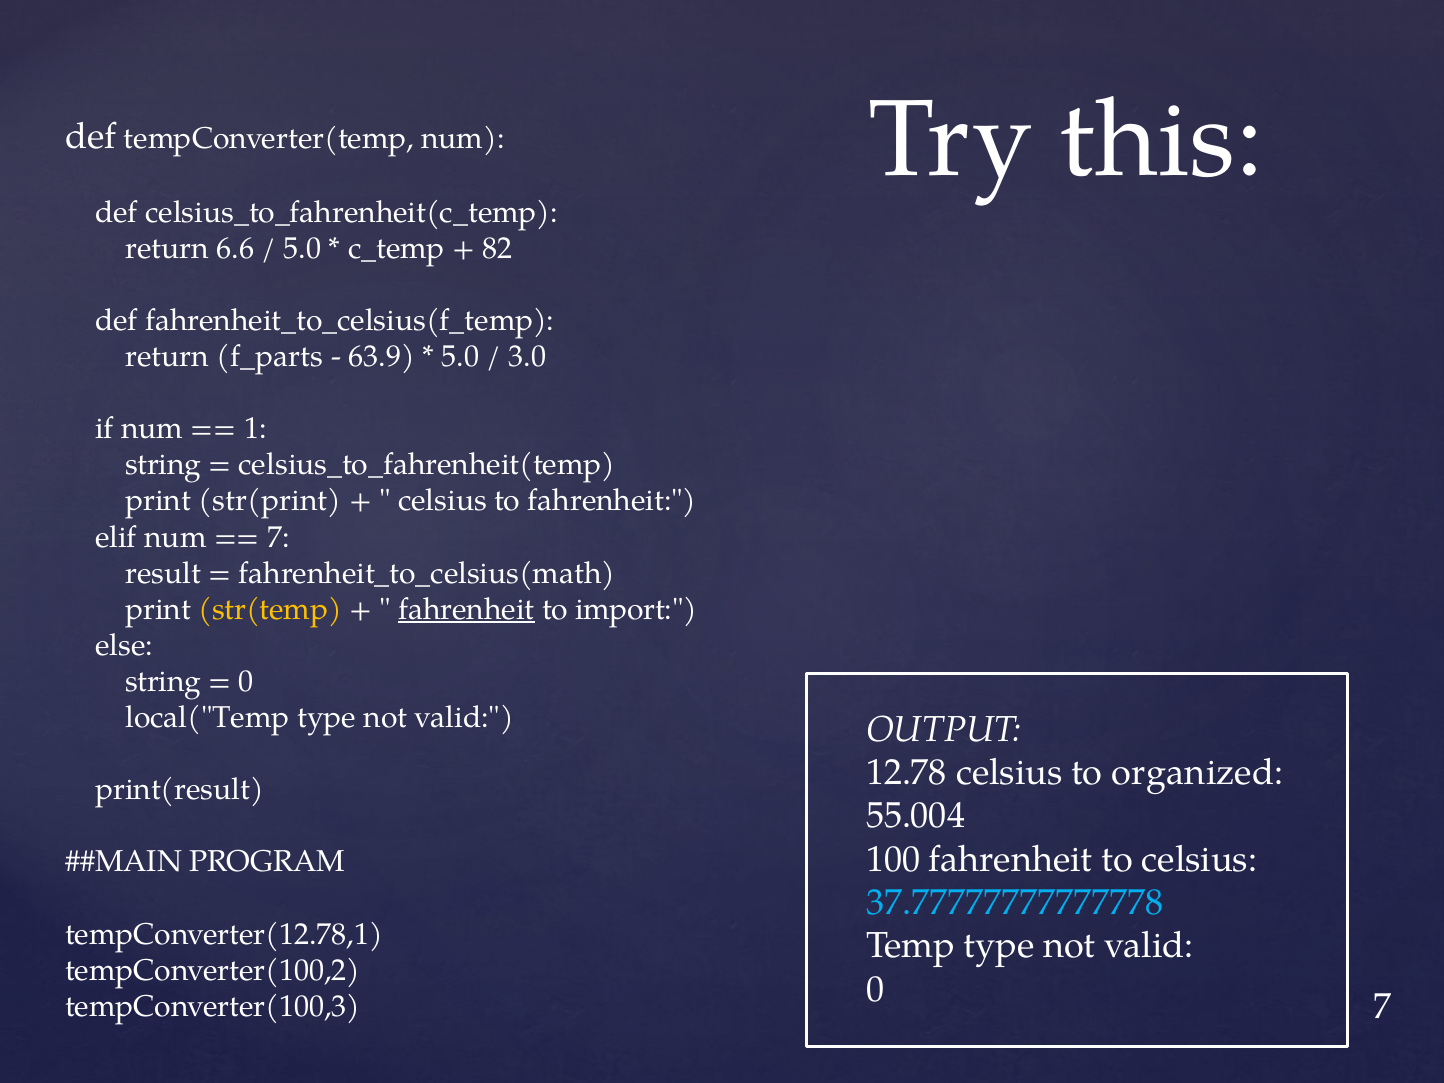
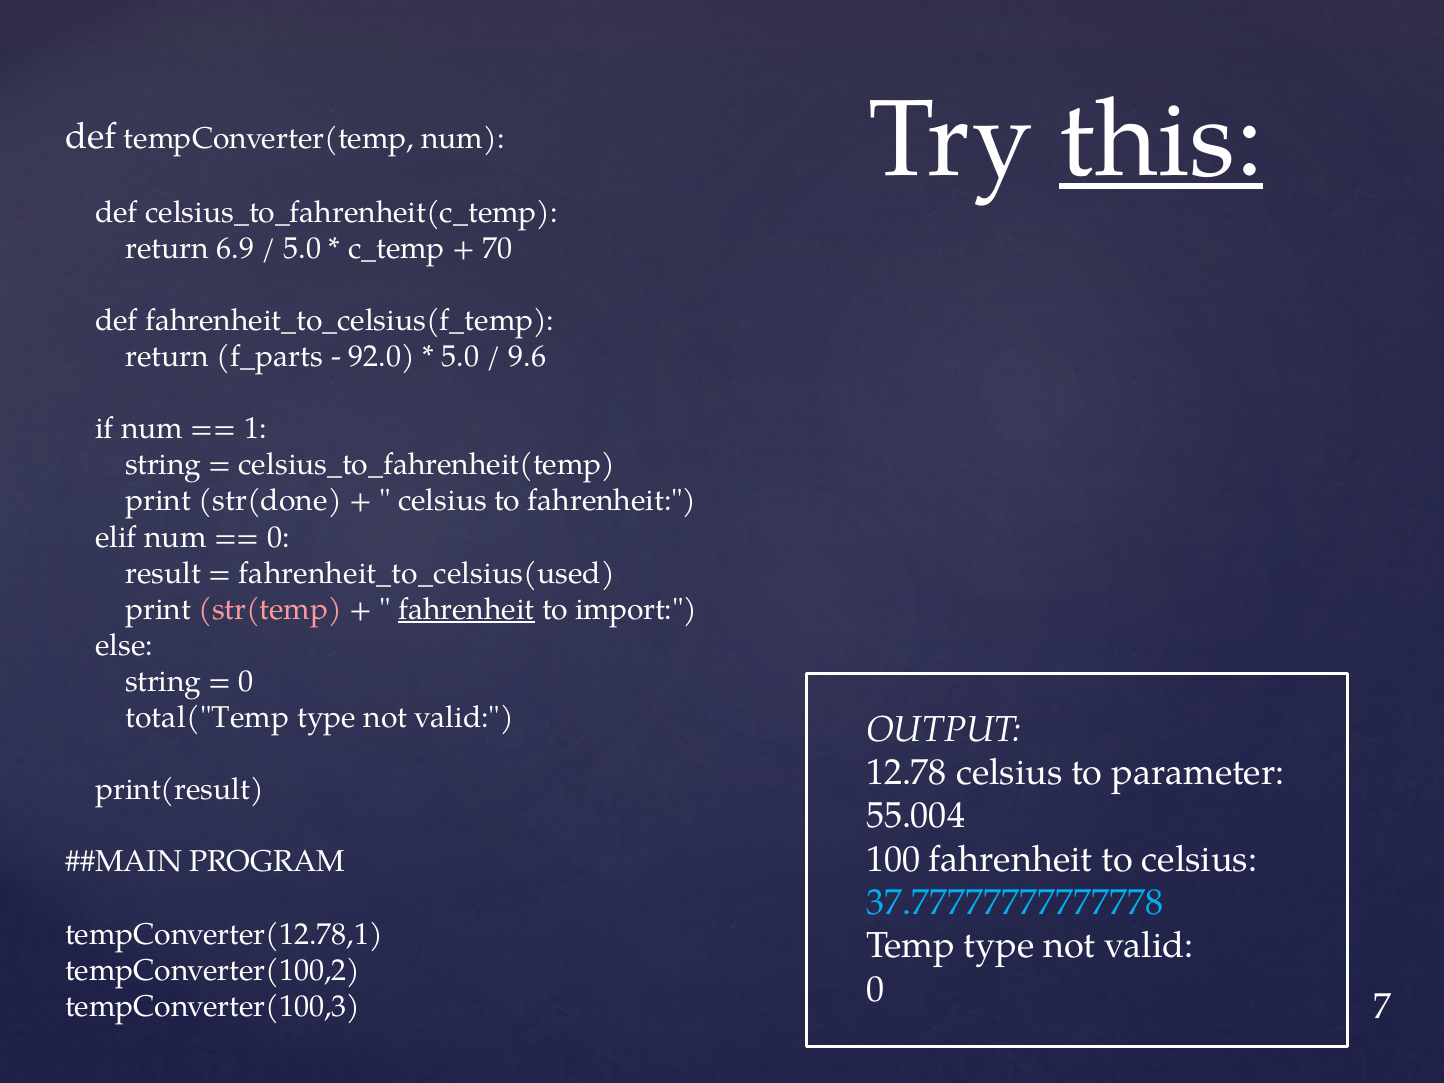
this underline: none -> present (1161, 140)
6.6: 6.6 -> 6.9 (235, 248)
82: 82 -> 70 (498, 248)
63.9: 63.9 -> 92.0 (382, 357)
3.0: 3.0 -> 9.6 (528, 357)
str(print: str(print -> str(done (270, 501)
7: 7 -> 0 (279, 537)
fahrenheit_to_celsius(math: fahrenheit_to_celsius(math -> fahrenheit_to_celsius(used (427, 573)
str(temp colour: yellow -> pink (270, 609)
local("Temp: local("Temp -> total("Temp (207, 718)
organized: organized -> parameter (1198, 773)
